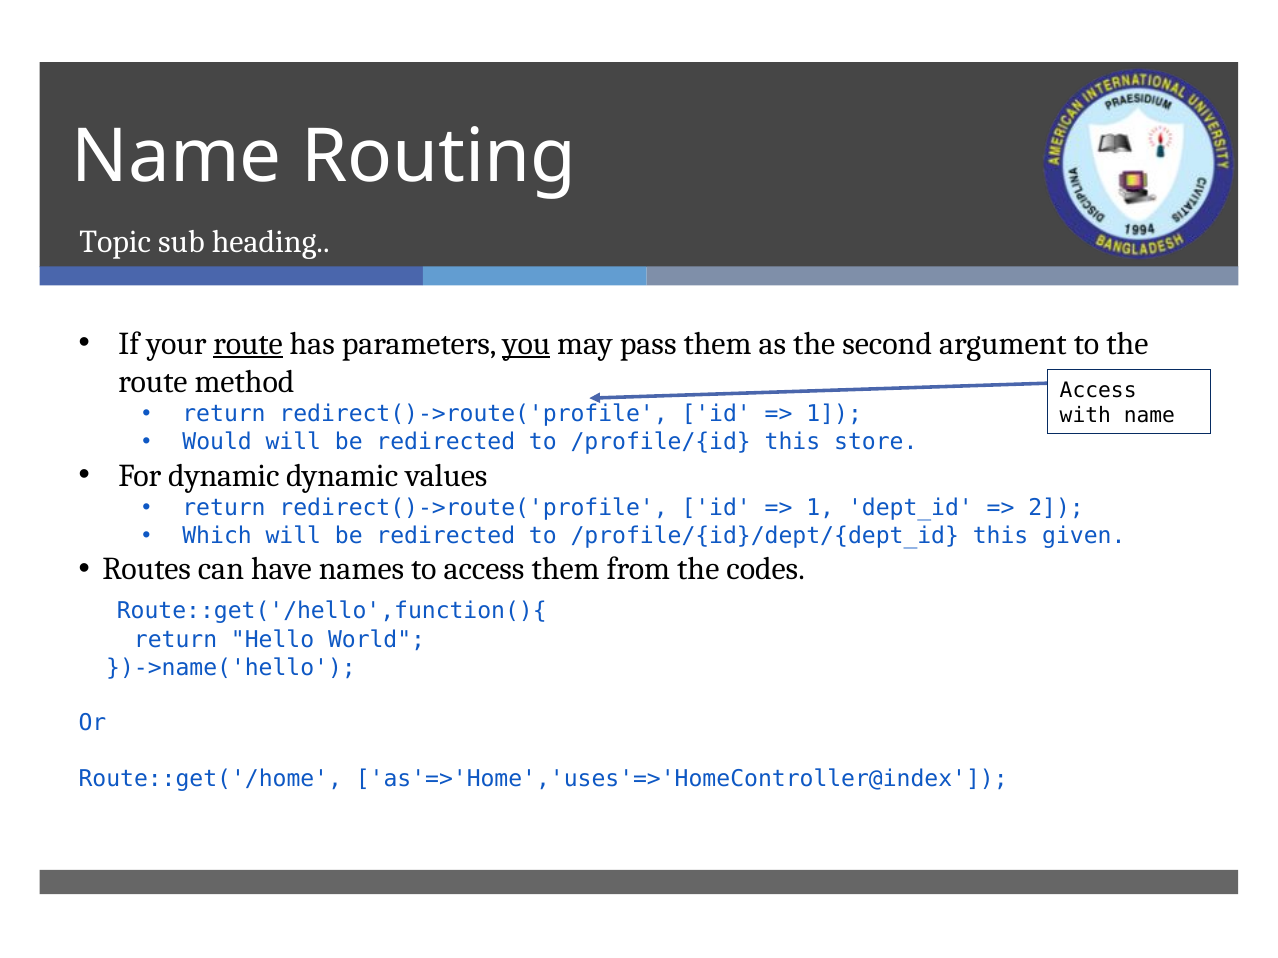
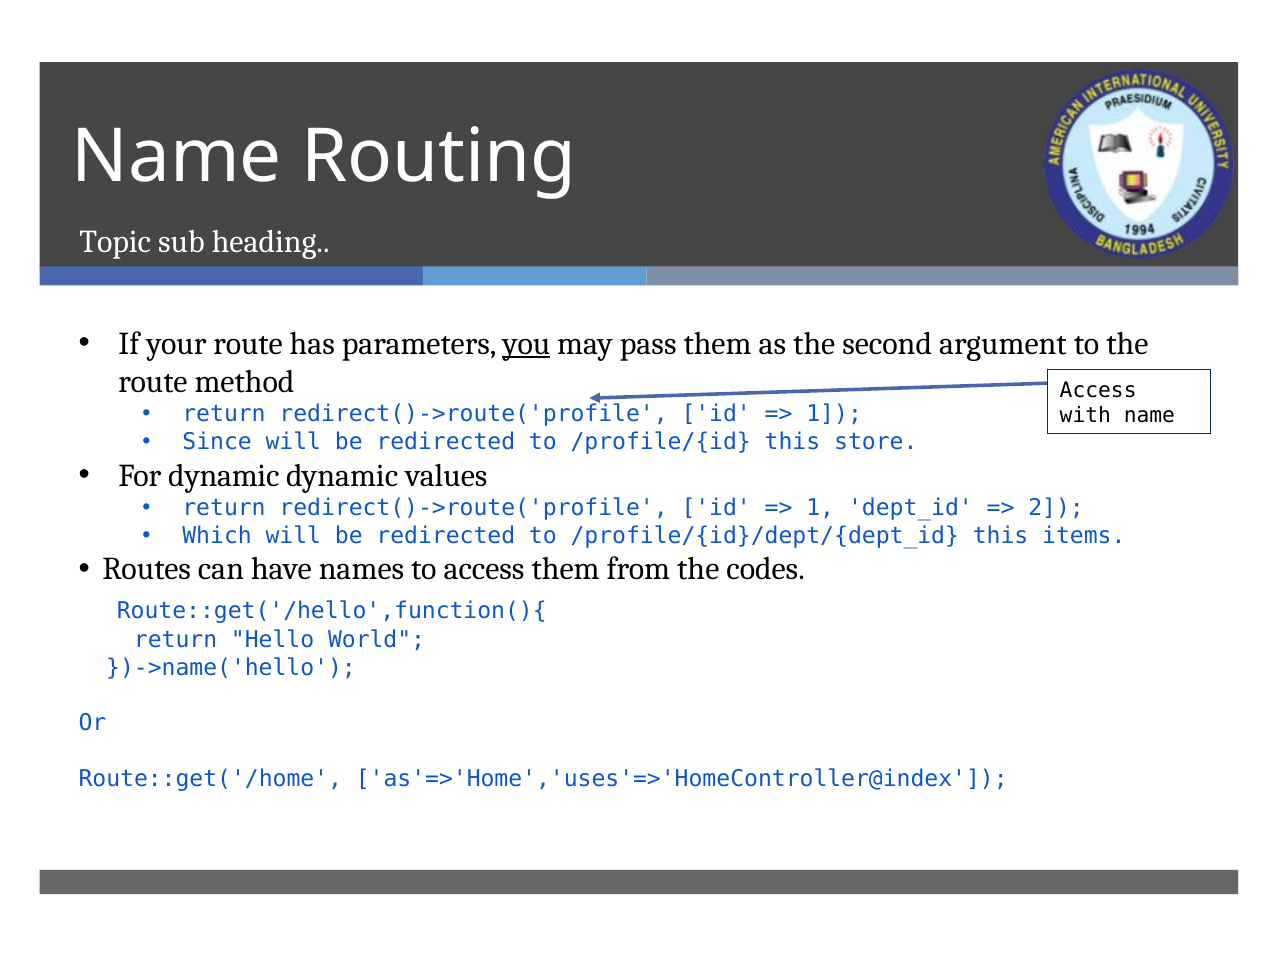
route underline: present -> none (248, 344)
Would: Would -> Since (217, 442)
given: given -> items (1084, 536)
